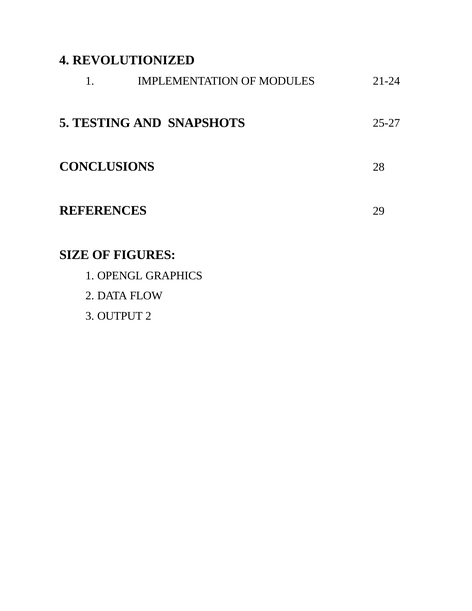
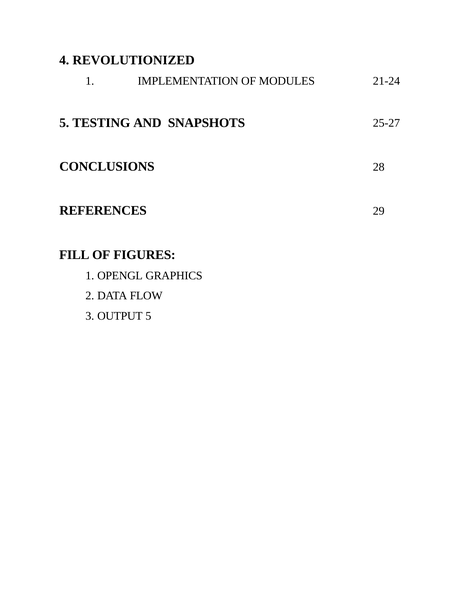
SIZE: SIZE -> FILL (74, 255)
OUTPUT 2: 2 -> 5 (148, 316)
